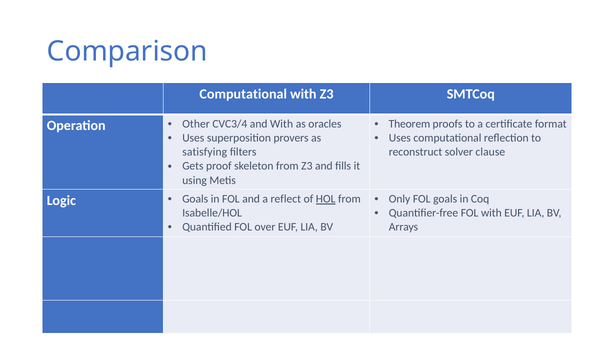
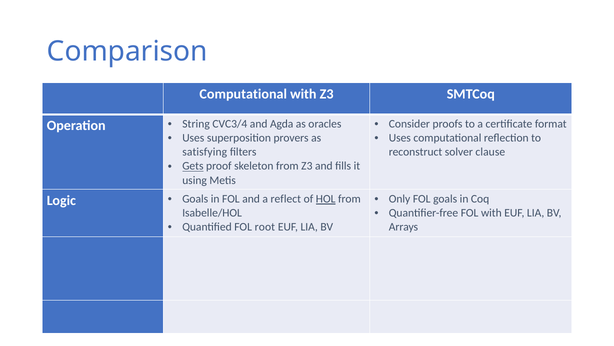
Theorem: Theorem -> Consider (409, 124)
Other: Other -> String (196, 124)
and With: With -> Agda (282, 124)
Gets underline: none -> present (193, 166)
over: over -> root (265, 227)
